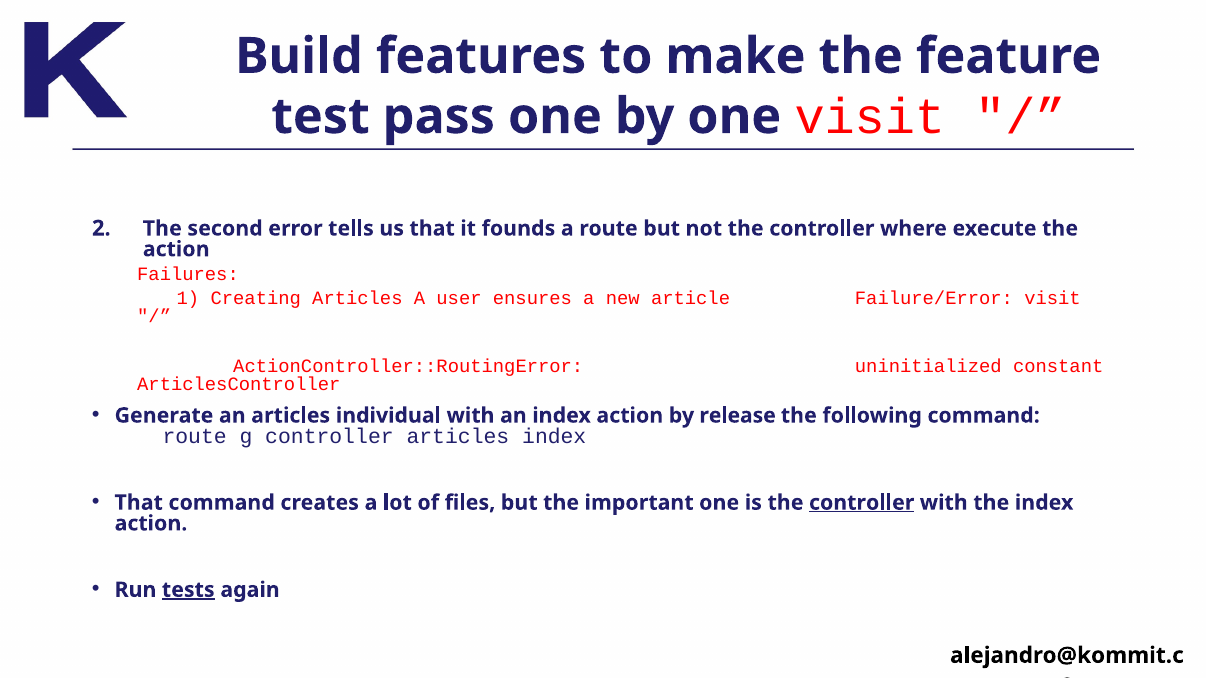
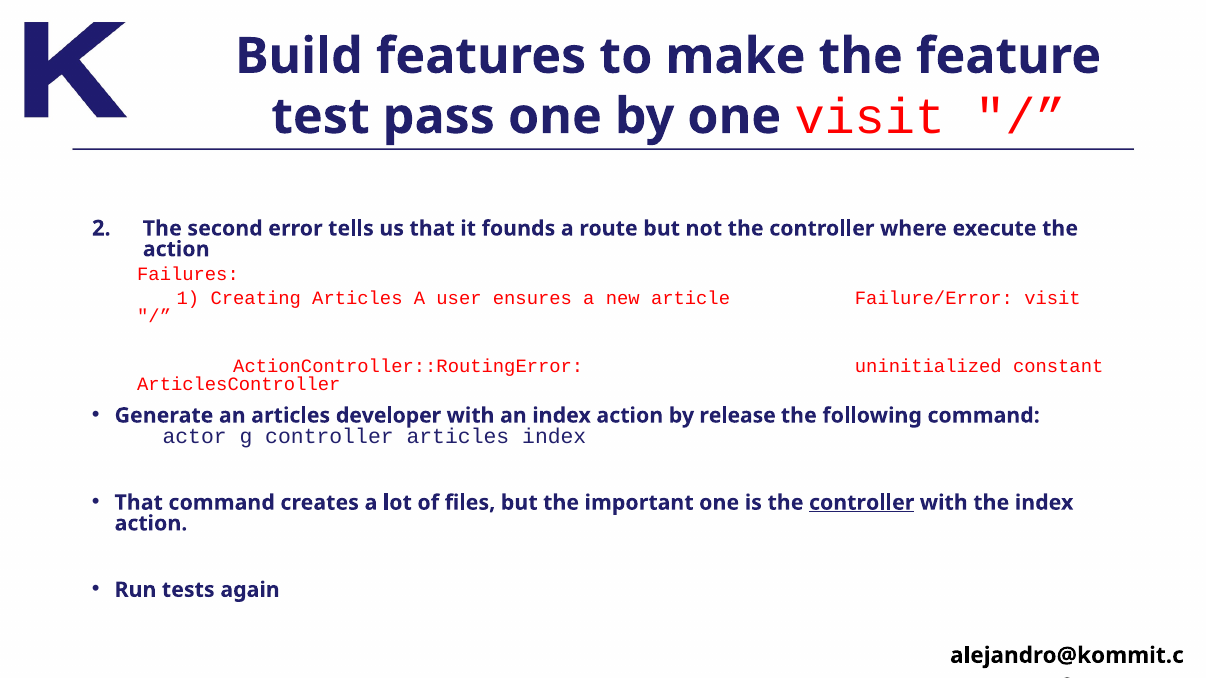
individual: individual -> developer (388, 416)
route: route -> actor (195, 437)
tests underline: present -> none (188, 590)
